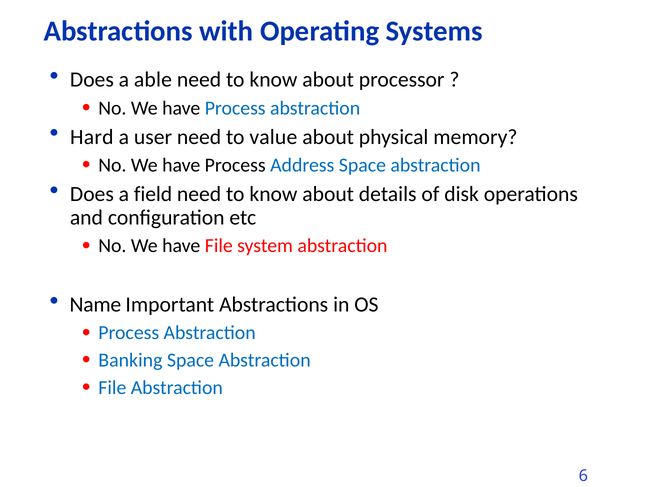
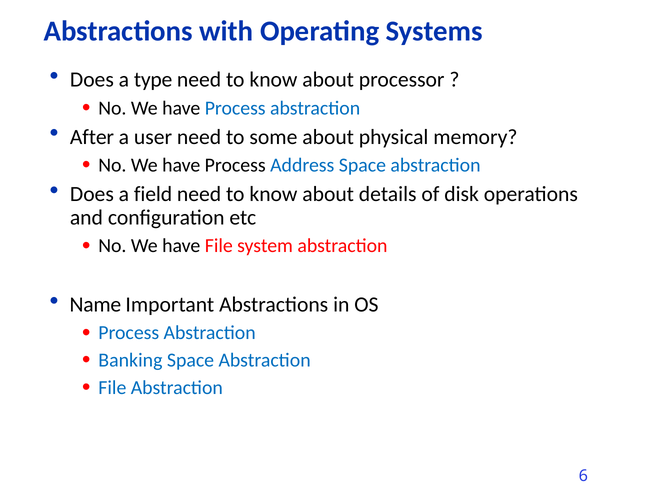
able: able -> type (153, 80)
Hard: Hard -> After (92, 137)
value: value -> some (273, 137)
